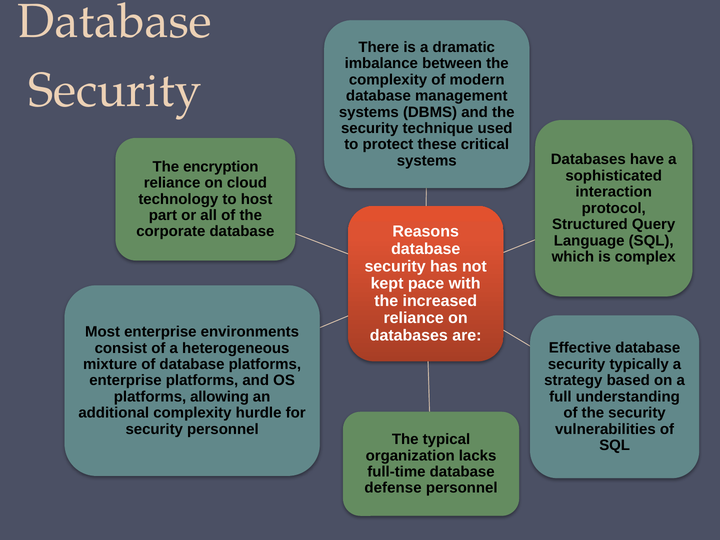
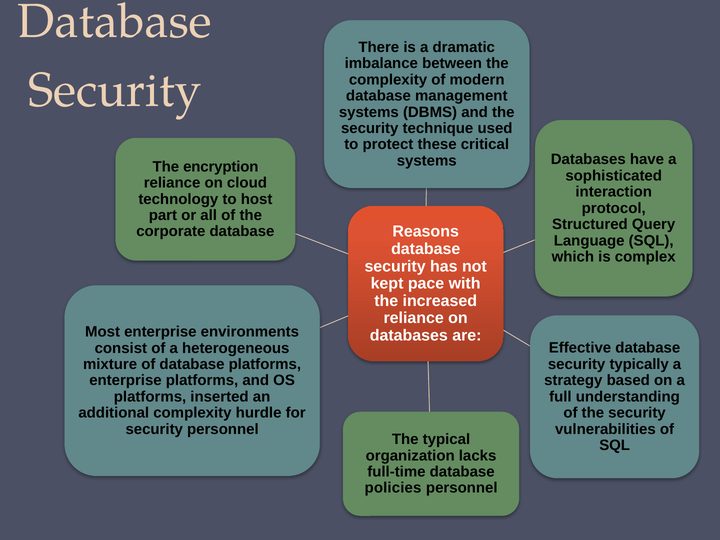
allowing: allowing -> inserted (220, 397)
defense: defense -> policies (393, 488)
